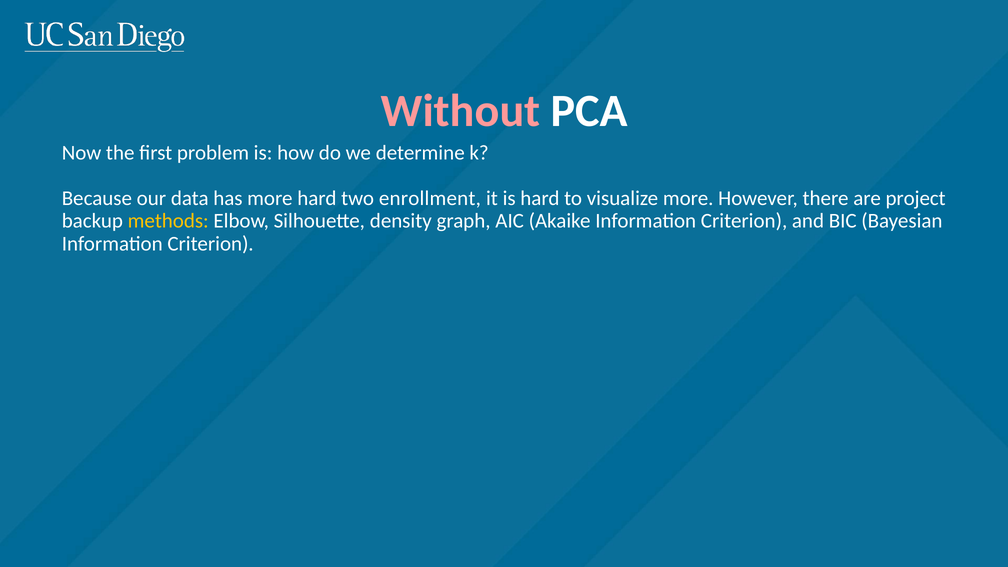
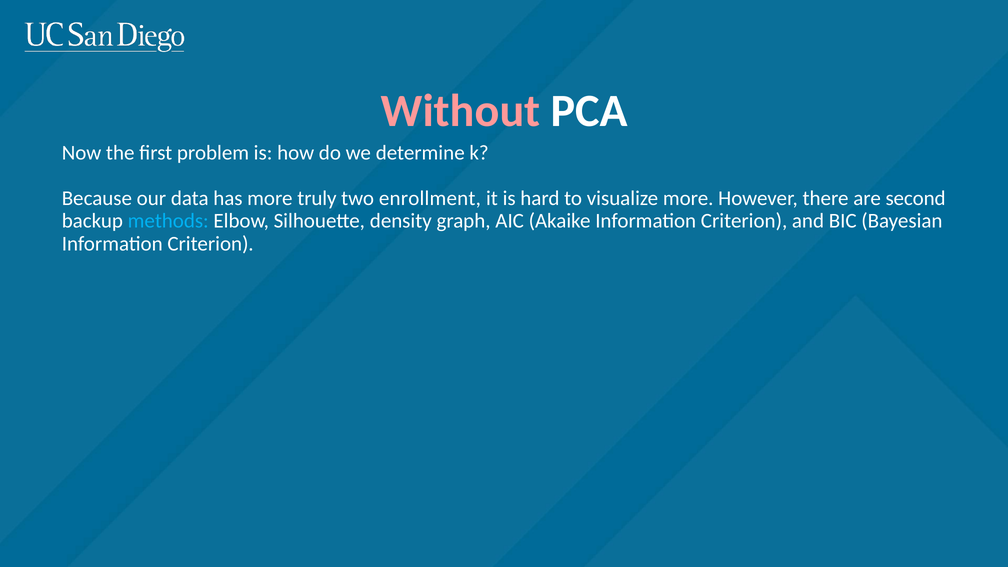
more hard: hard -> truly (317, 198)
project: project -> second (916, 198)
methods colour: yellow -> light blue (168, 221)
